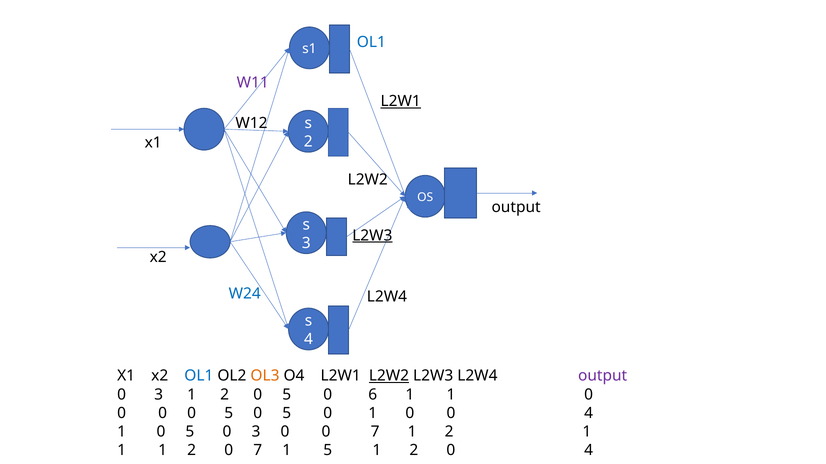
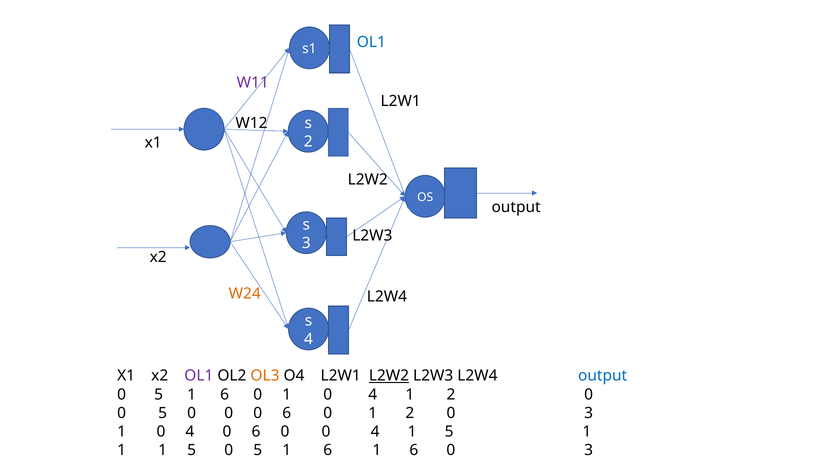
L2W1 underline: present -> none (401, 101)
L2W3 underline: present -> none (372, 236)
W24 colour: blue -> orange (245, 294)
OL1 colour: blue -> purple (199, 376)
output colour: purple -> blue (603, 376)
3: 3 -> 5 (159, 395)
2: 2 -> 6 (225, 395)
5: 5 -> 1 (287, 395)
6: 6 -> 4 (373, 395)
1: 1 -> 2 (451, 395)
0: 0 -> 5 (163, 414)
5: 5 -> 0 (229, 414)
5: 5 -> 6 (287, 414)
0 1 0: 0 -> 2 (410, 414)
4: 4 -> 3 (589, 414)
5: 5 -> 4 (190, 432)
3: 3 -> 6 (256, 432)
0 0 7: 7 -> 4 (375, 432)
2: 2 -> 5 (449, 432)
1 1 2: 2 -> 5 (192, 451)
7: 7 -> 5 (258, 451)
5: 5 -> 6 (328, 451)
2: 2 -> 6 (414, 451)
4: 4 -> 3 (589, 451)
